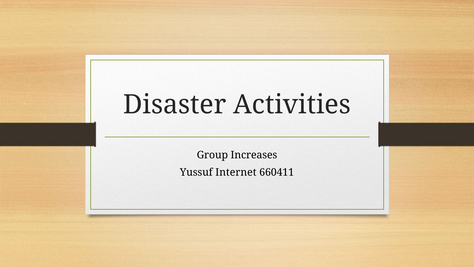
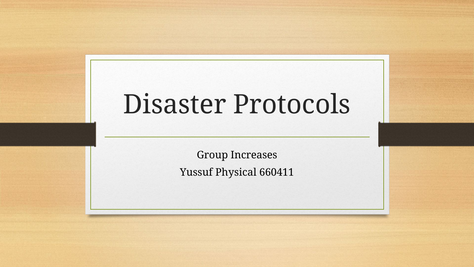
Activities: Activities -> Protocols (292, 105)
Internet: Internet -> Physical (236, 172)
